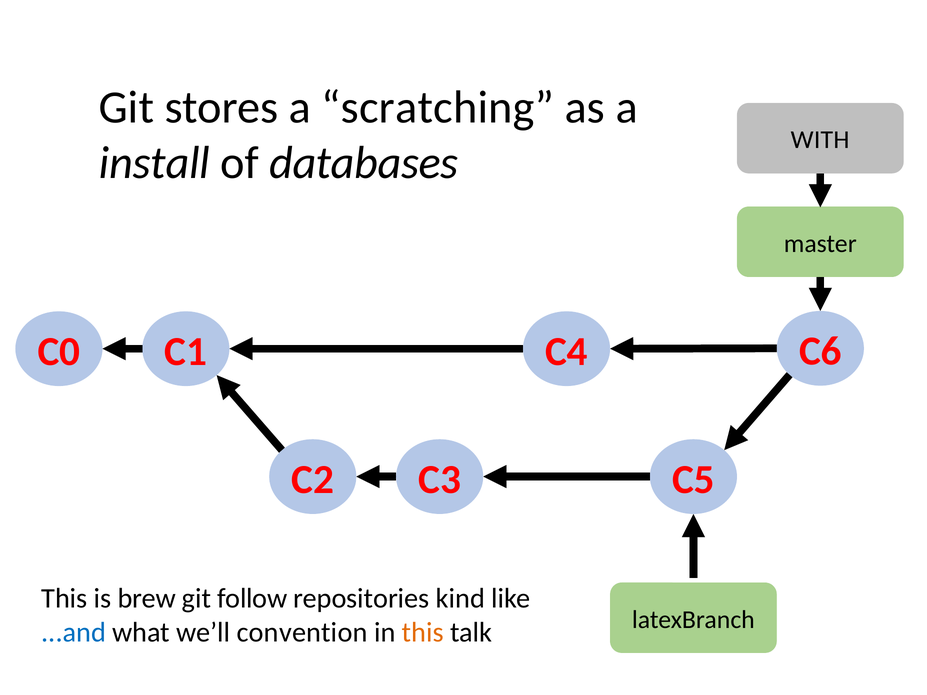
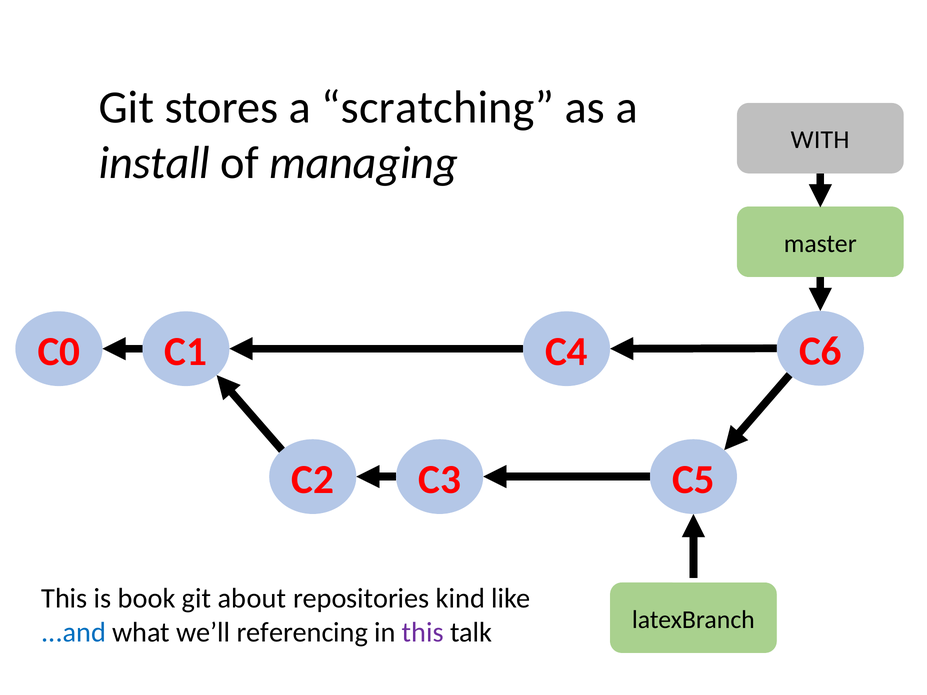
databases: databases -> managing (364, 163)
brew: brew -> book (147, 599)
follow: follow -> about (252, 599)
convention: convention -> referencing (302, 633)
this colour: orange -> purple (423, 633)
